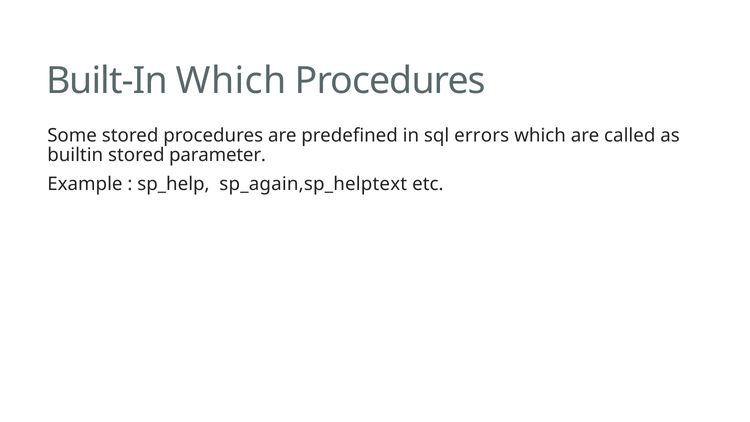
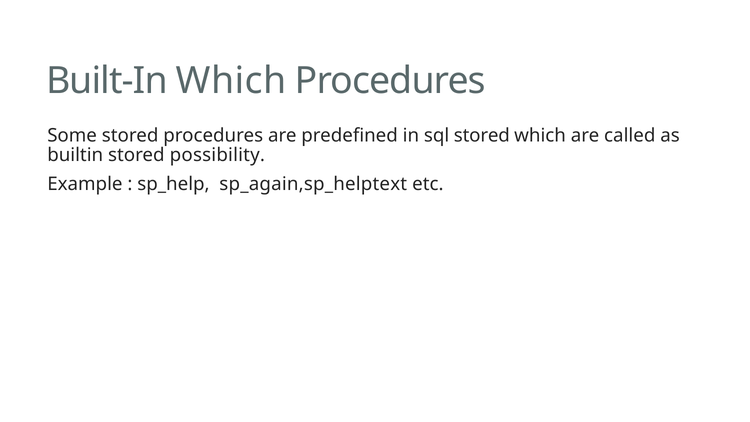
sql errors: errors -> stored (482, 136)
parameter: parameter -> possibility (217, 155)
